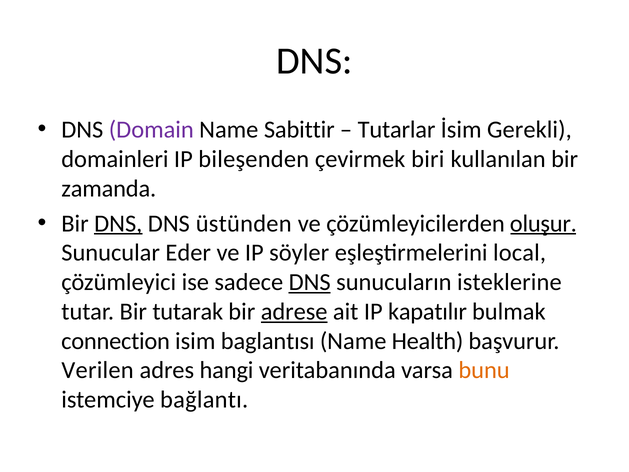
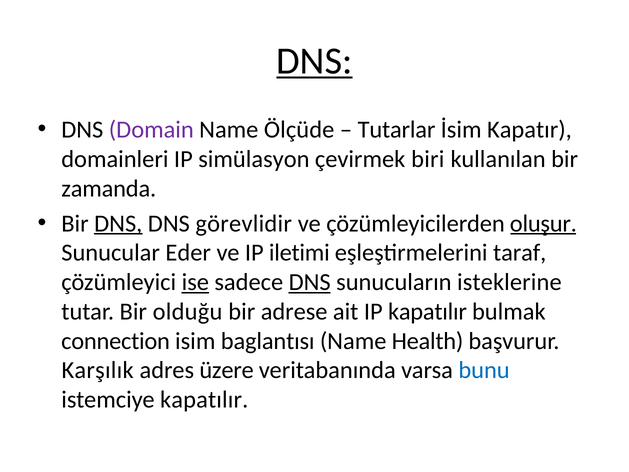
DNS underline: none -> present (314, 61)
Sabittir: Sabittir -> Ölçüde (299, 130)
Gerekli: Gerekli -> Kapatır (529, 130)
bileşenden: bileşenden -> simülasyon (254, 159)
üstünden: üstünden -> görevlidir (244, 223)
söyler: söyler -> iletimi (299, 253)
local: local -> taraf (520, 253)
ise underline: none -> present (195, 282)
tutarak: tutarak -> olduğu (188, 311)
adrese underline: present -> none (294, 311)
Verilen: Verilen -> Karşılık (98, 370)
hangi: hangi -> üzere (227, 370)
bunu colour: orange -> blue (484, 370)
istemciye bağlantı: bağlantı -> kapatılır (204, 400)
